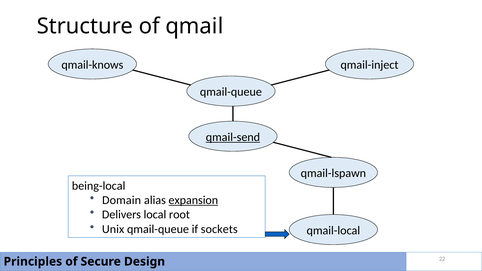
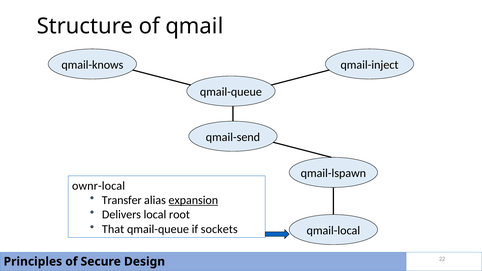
qmail-send underline: present -> none (233, 137)
being-local: being-local -> ownr-local (99, 186)
Domain: Domain -> Transfer (122, 200)
Unix: Unix -> That (113, 229)
